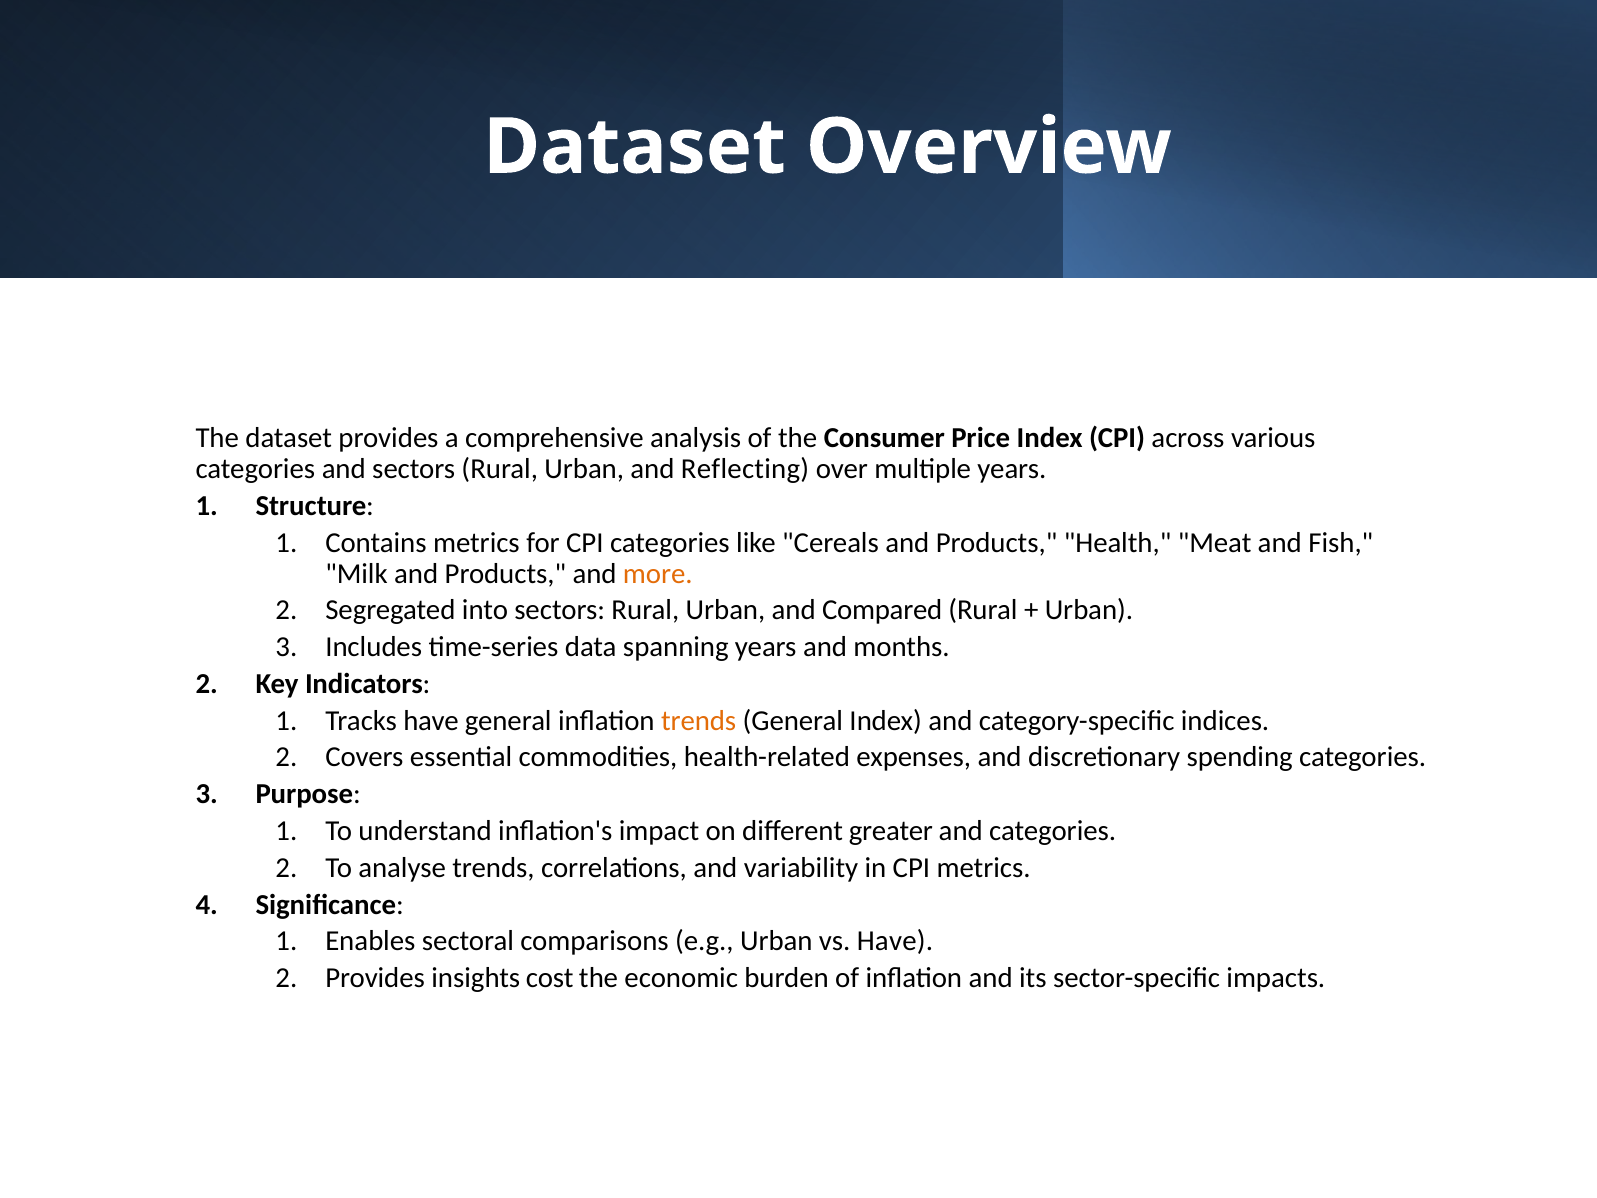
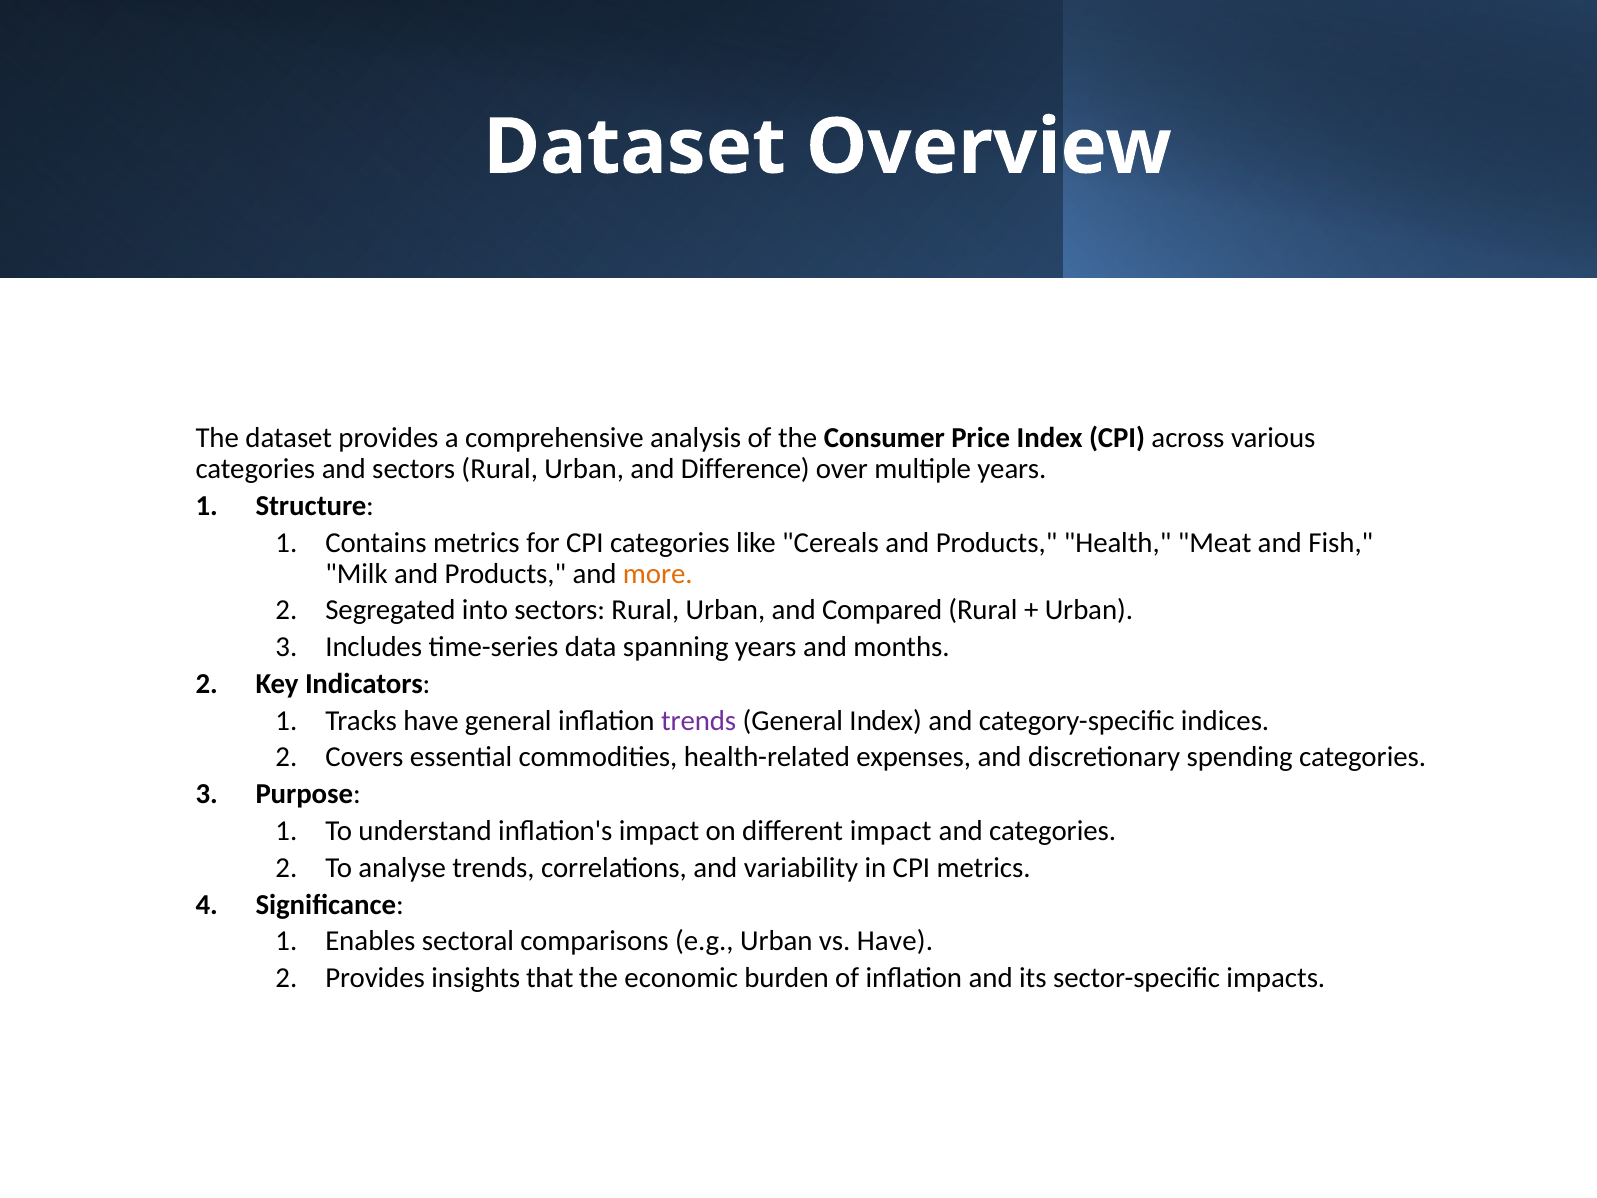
Reflecting: Reflecting -> Difference (745, 469)
trends colour: orange -> purple (699, 721)
different greater: greater -> impact (891, 831)
cost: cost -> that (550, 978)
